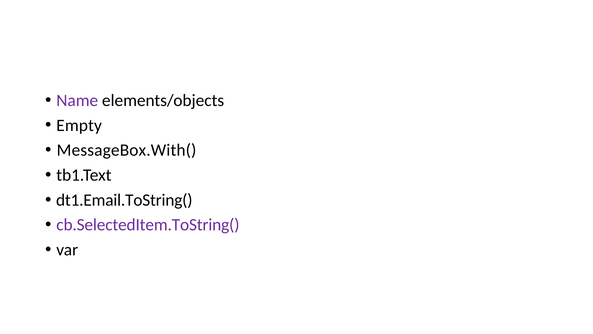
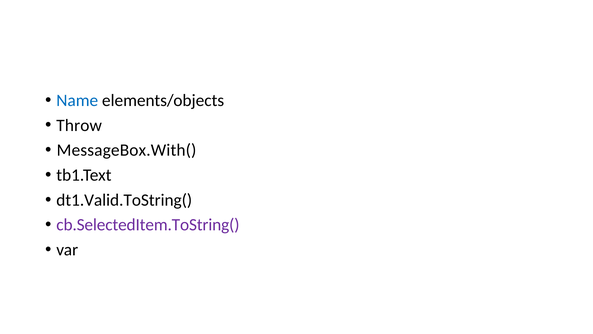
Name colour: purple -> blue (77, 100)
Empty: Empty -> Throw (79, 125)
dt1.Email.ToString(: dt1.Email.ToString( -> dt1.Valid.ToString( (124, 200)
